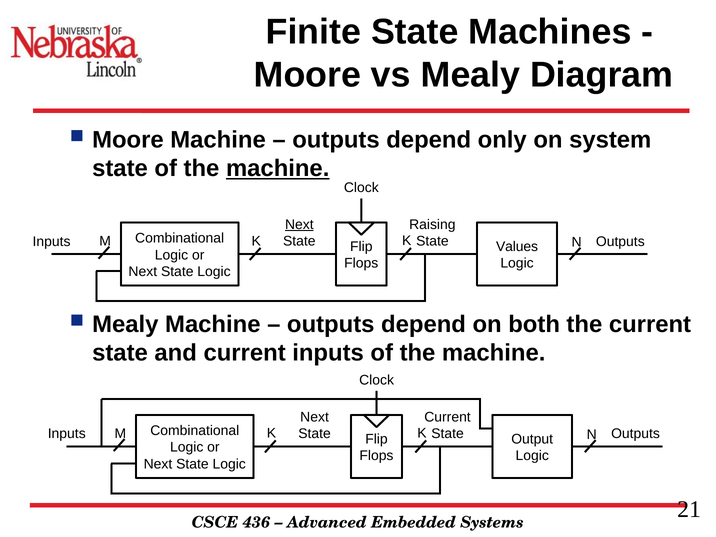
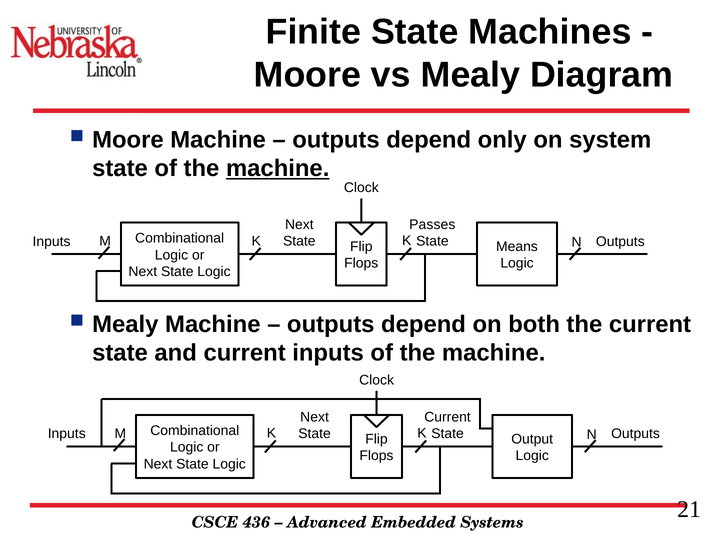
Next underline: present -> none (299, 225)
Raising: Raising -> Passes (432, 225)
Values: Values -> Means (517, 247)
